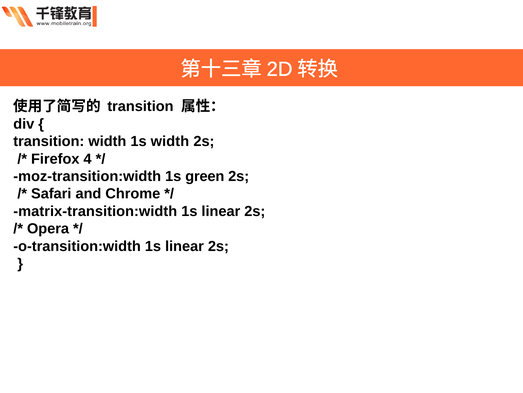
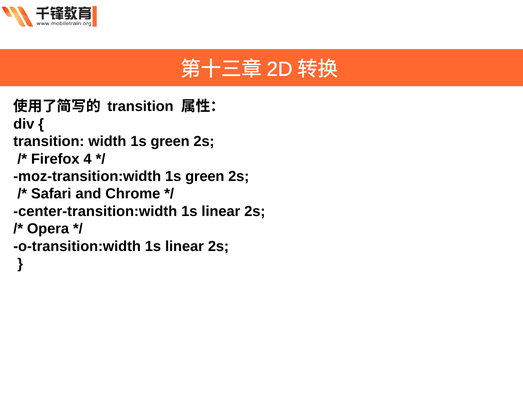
width 1s width: width -> green (170, 141)
matrix-transition:width: matrix-transition:width -> center-transition:width (95, 211)
